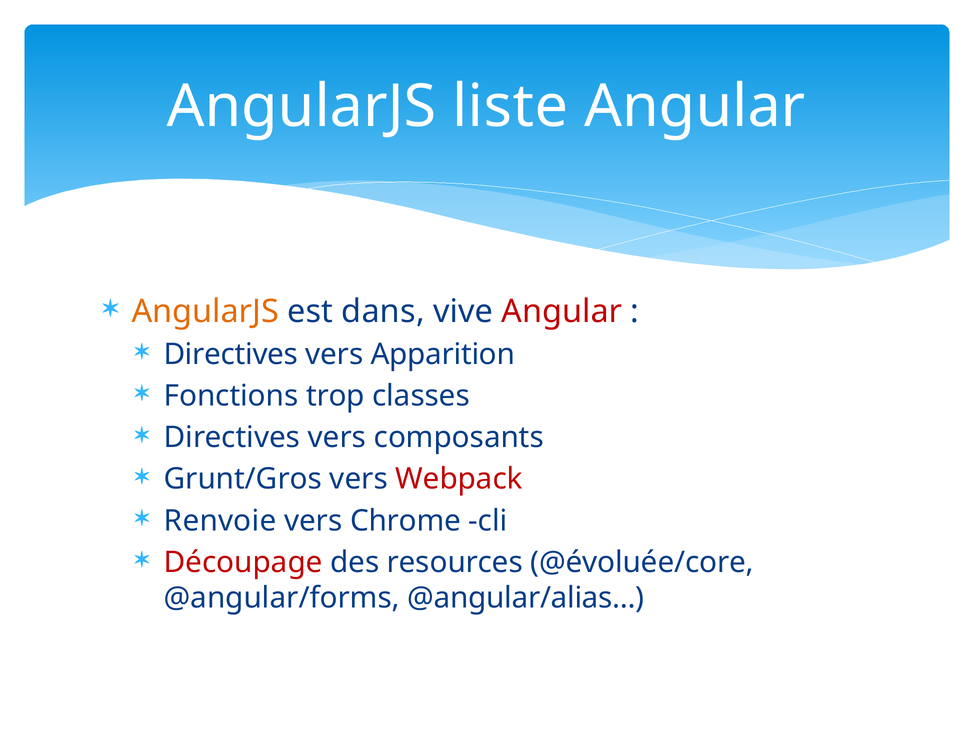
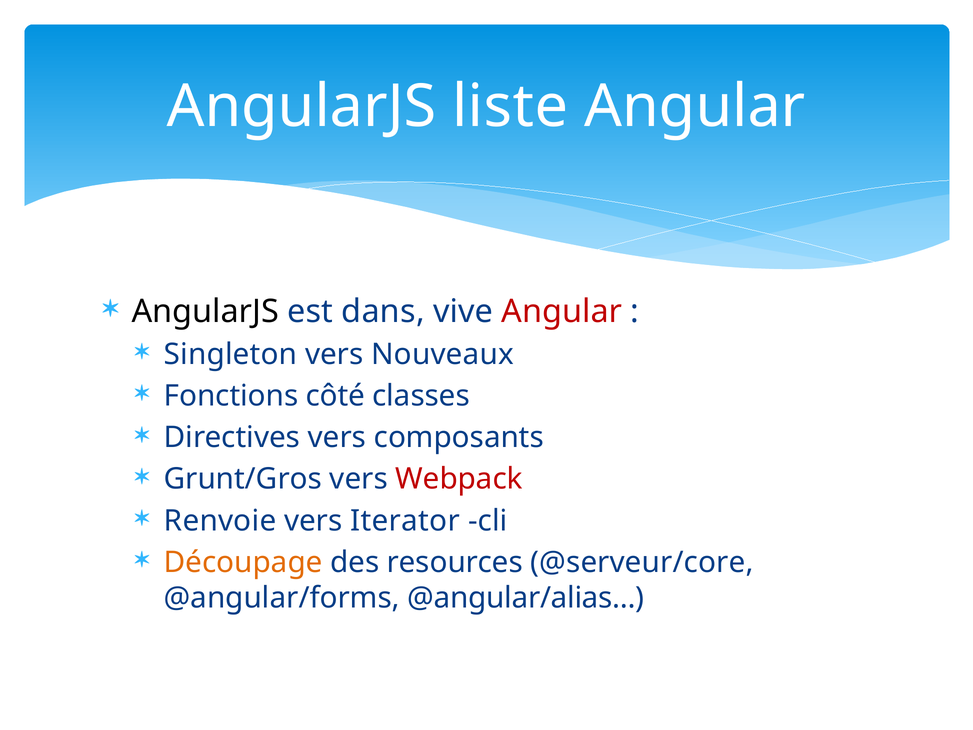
AngularJS colour: orange -> black (205, 311)
Directives: Directives -> Singleton (231, 354)
Apparition: Apparition -> Nouveaux (443, 354)
trop: trop -> côté (335, 396)
Chrome: Chrome -> Iterator (405, 521)
Découpage colour: red -> orange (243, 562)
@évoluée/core: @évoluée/core -> @serveur/core (642, 562)
